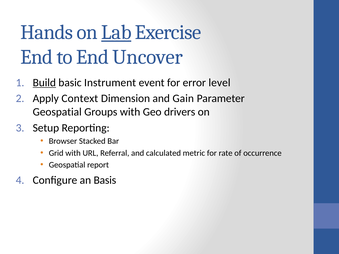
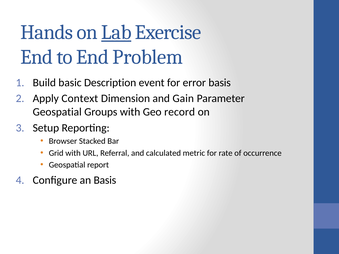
Uncover: Uncover -> Problem (148, 57)
Build underline: present -> none (44, 83)
Instrument: Instrument -> Description (110, 83)
error level: level -> basis (220, 83)
drivers: drivers -> record (180, 112)
